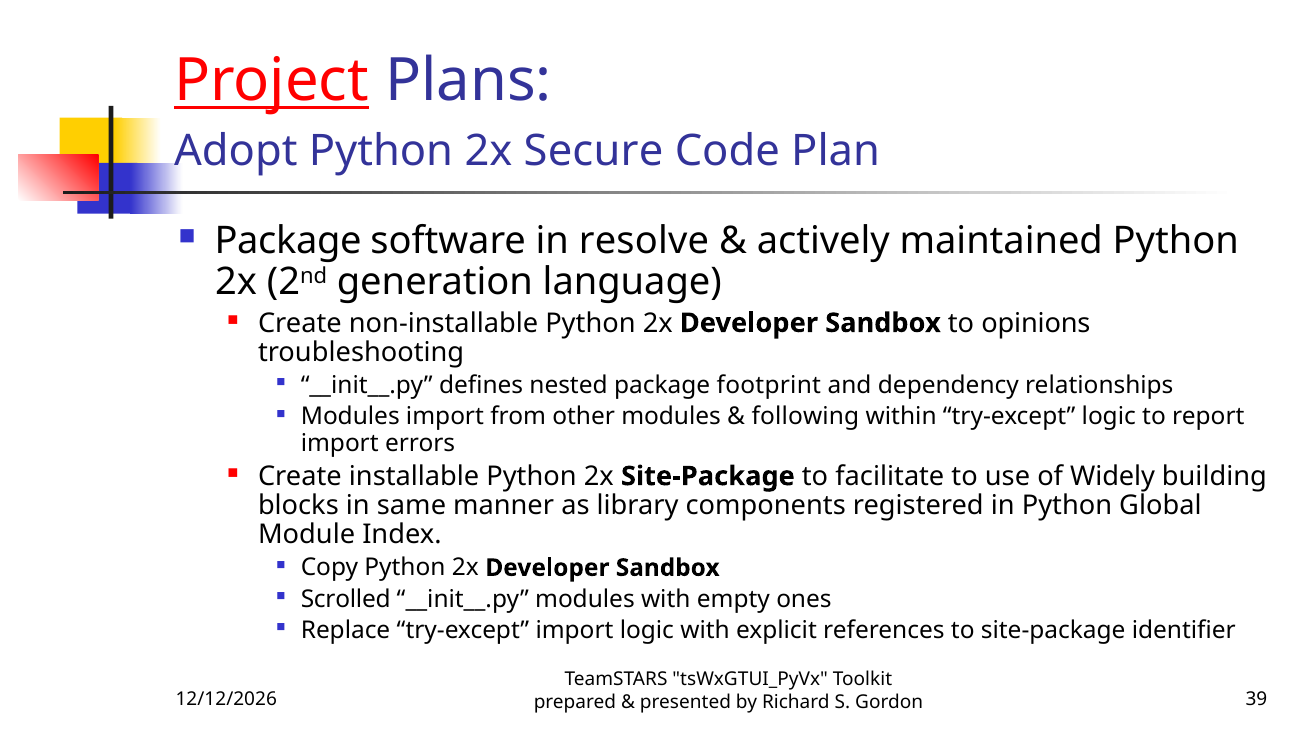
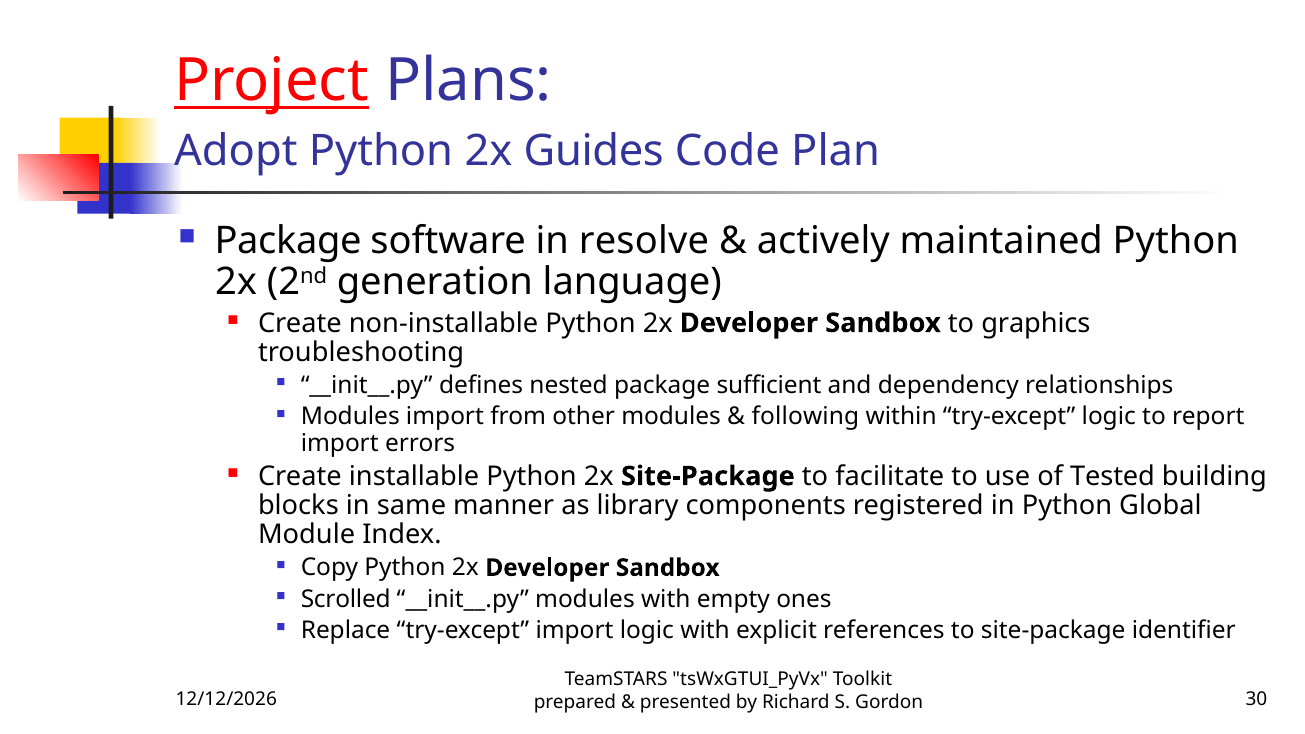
Secure: Secure -> Guides (594, 151)
opinions: opinions -> graphics (1036, 323)
footprint: footprint -> sufficient (769, 385)
Widely: Widely -> Tested (1113, 476)
39: 39 -> 30 (1256, 699)
